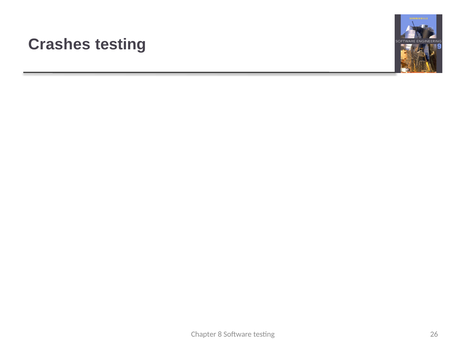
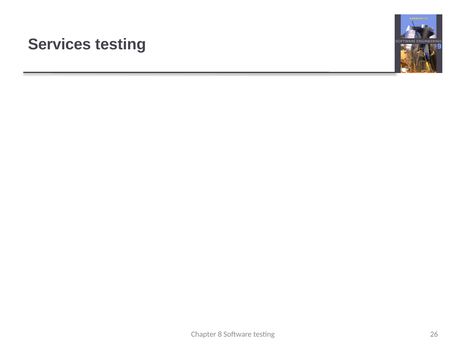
Crashes: Crashes -> Services (59, 44)
